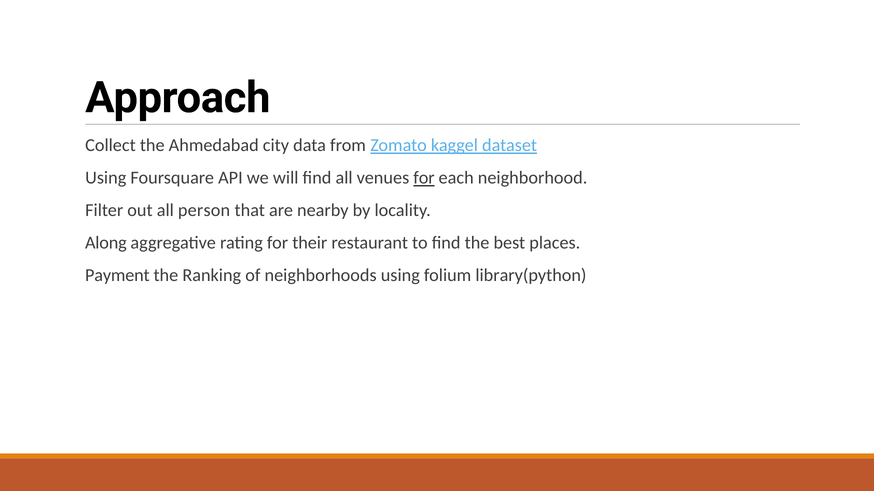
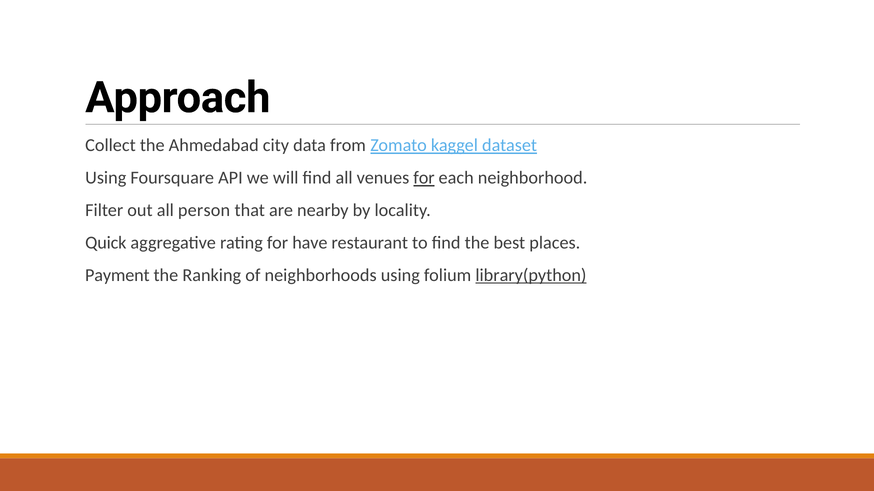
Along: Along -> Quick (106, 243)
their: their -> have (310, 243)
library(python underline: none -> present (531, 275)
